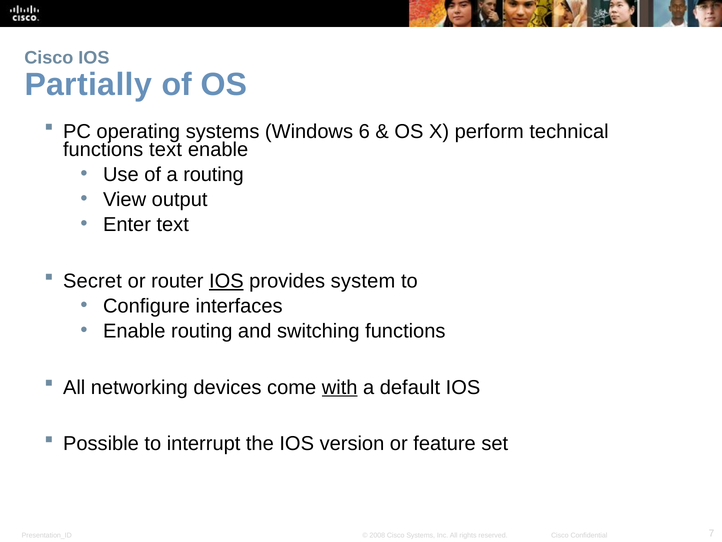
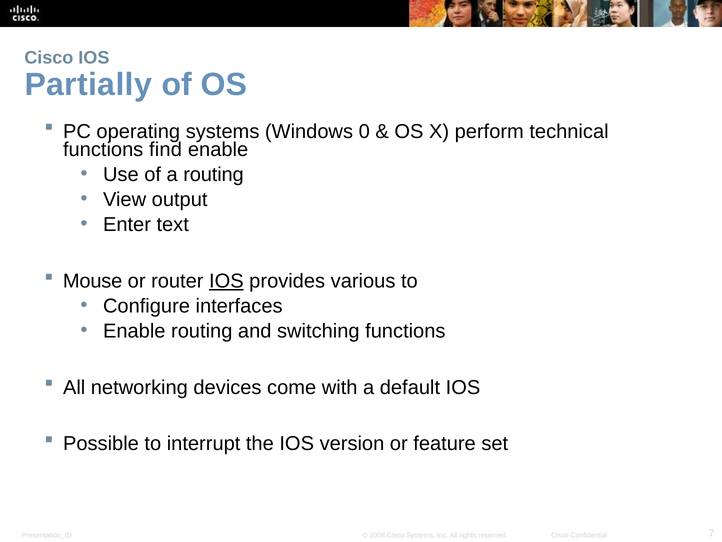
6: 6 -> 0 (364, 131)
functions text: text -> find (165, 149)
Secret: Secret -> Mouse (93, 281)
system: system -> various (363, 281)
with underline: present -> none (340, 387)
